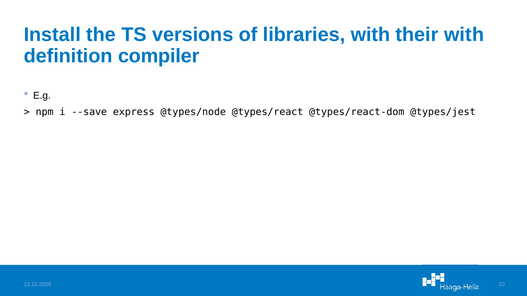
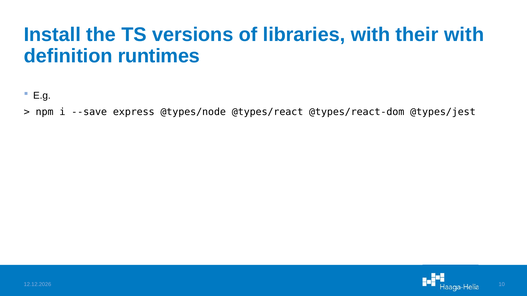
compiler: compiler -> runtimes (159, 56)
